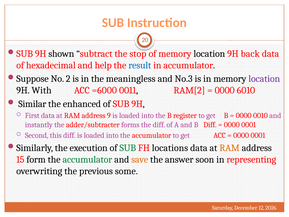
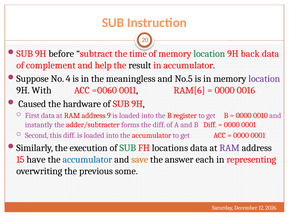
shown: shown -> before (61, 54)
stop: stop -> time (138, 54)
location colour: black -> green (209, 54)
hexadecimal: hexadecimal -> complement (51, 65)
result colour: blue -> black (140, 65)
2: 2 -> 4 (68, 79)
No.3: No.3 -> No.5 (184, 79)
=6000: =6000 -> =0060 (104, 90)
RAM[2: RAM[2 -> RAM[6 (189, 90)
6010: 6010 -> 0016 (246, 90)
Similar: Similar -> Caused (32, 104)
enhanced: enhanced -> hardware (82, 104)
RAM colour: orange -> purple (229, 148)
form: form -> have (36, 159)
accumulator colour: green -> blue (87, 159)
soon: soon -> each (205, 159)
